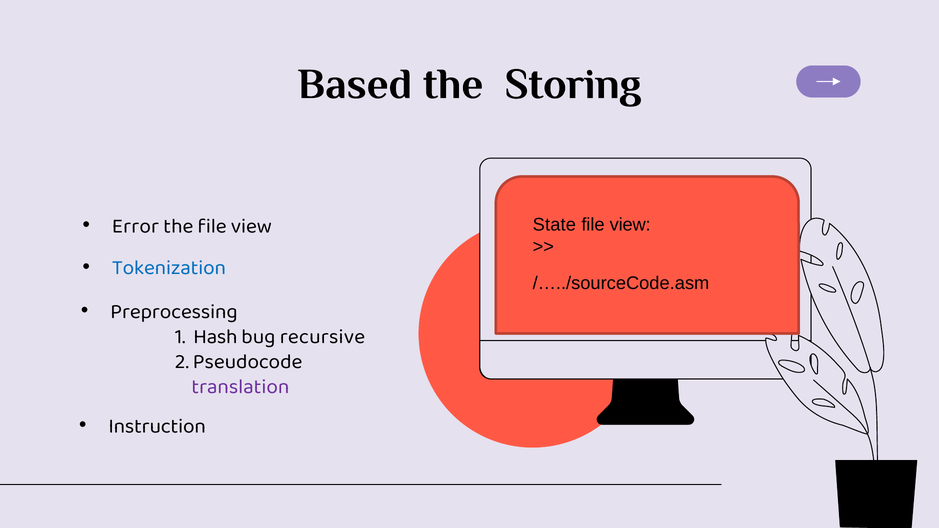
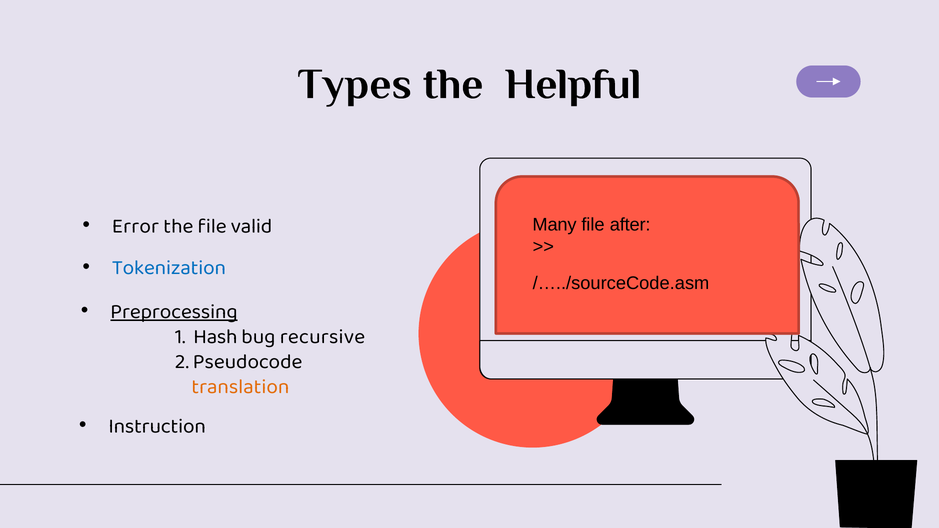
Based: Based -> Types (355, 84)
Storing: Storing -> Helpful (573, 84)
the file view: view -> valid (251, 226)
State: State -> Many (555, 225)
view: view -> after (630, 225)
Preprocessing underline: none -> present (174, 311)
translation colour: purple -> orange (240, 386)
